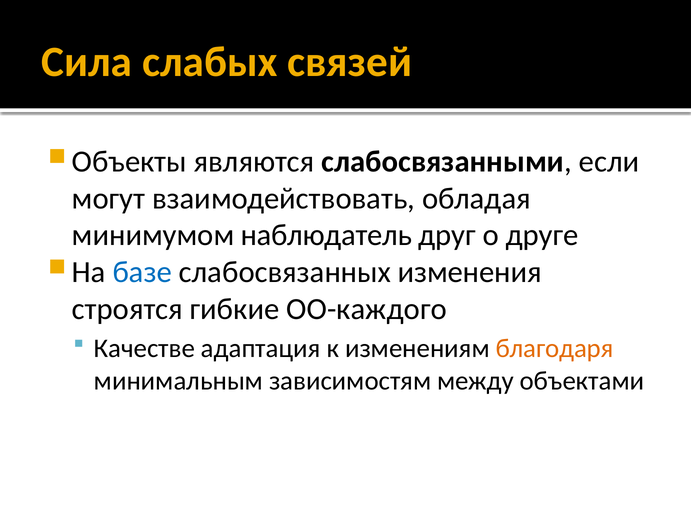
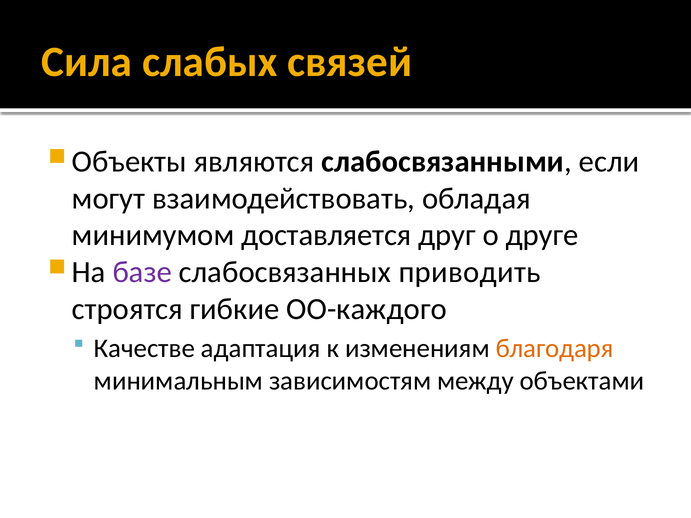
наблюдатель: наблюдатель -> доставляется (326, 235)
базе colour: blue -> purple (142, 272)
изменения: изменения -> приводить (470, 272)
